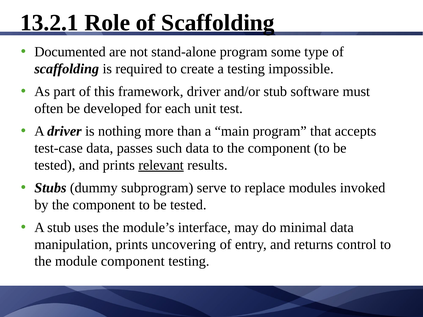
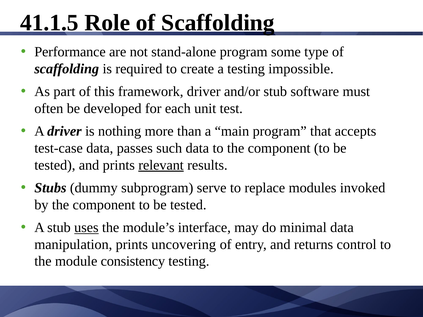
13.2.1: 13.2.1 -> 41.1.5 (49, 23)
Documented: Documented -> Performance (70, 52)
uses underline: none -> present (86, 228)
module component: component -> consistency (133, 262)
